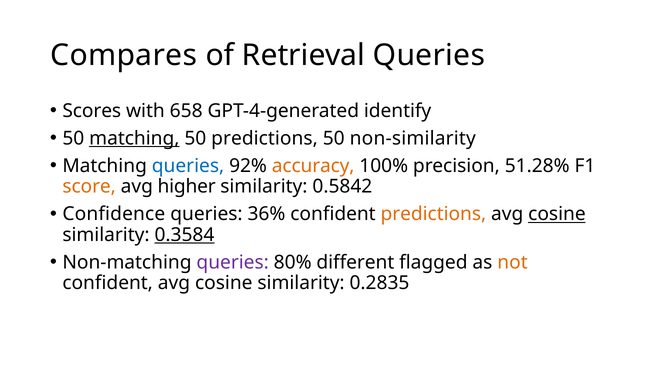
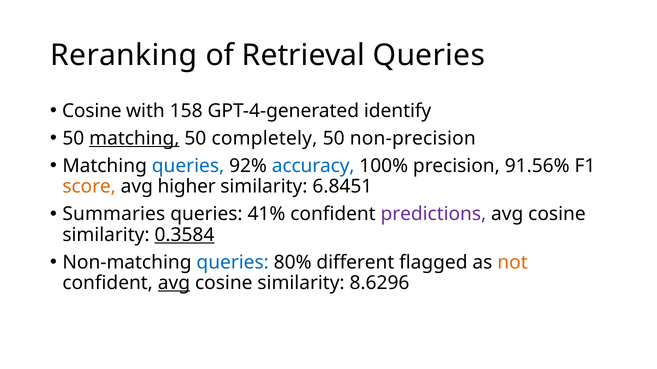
Compares: Compares -> Reranking (124, 55)
Scores: Scores -> Cosine (92, 111)
658: 658 -> 158 (186, 111)
50 predictions: predictions -> completely (264, 139)
non-similarity: non-similarity -> non-precision (413, 139)
accuracy colour: orange -> blue (313, 166)
51.28%: 51.28% -> 91.56% (537, 166)
0.5842: 0.5842 -> 6.8451 (342, 187)
Confidence: Confidence -> Summaries (114, 214)
36%: 36% -> 41% (266, 214)
predictions colour: orange -> purple (433, 214)
cosine underline: present -> none (557, 214)
queries colour: purple -> blue (233, 263)
avg underline: none -> present (174, 283)
0.2835: 0.2835 -> 8.6296 (379, 283)
